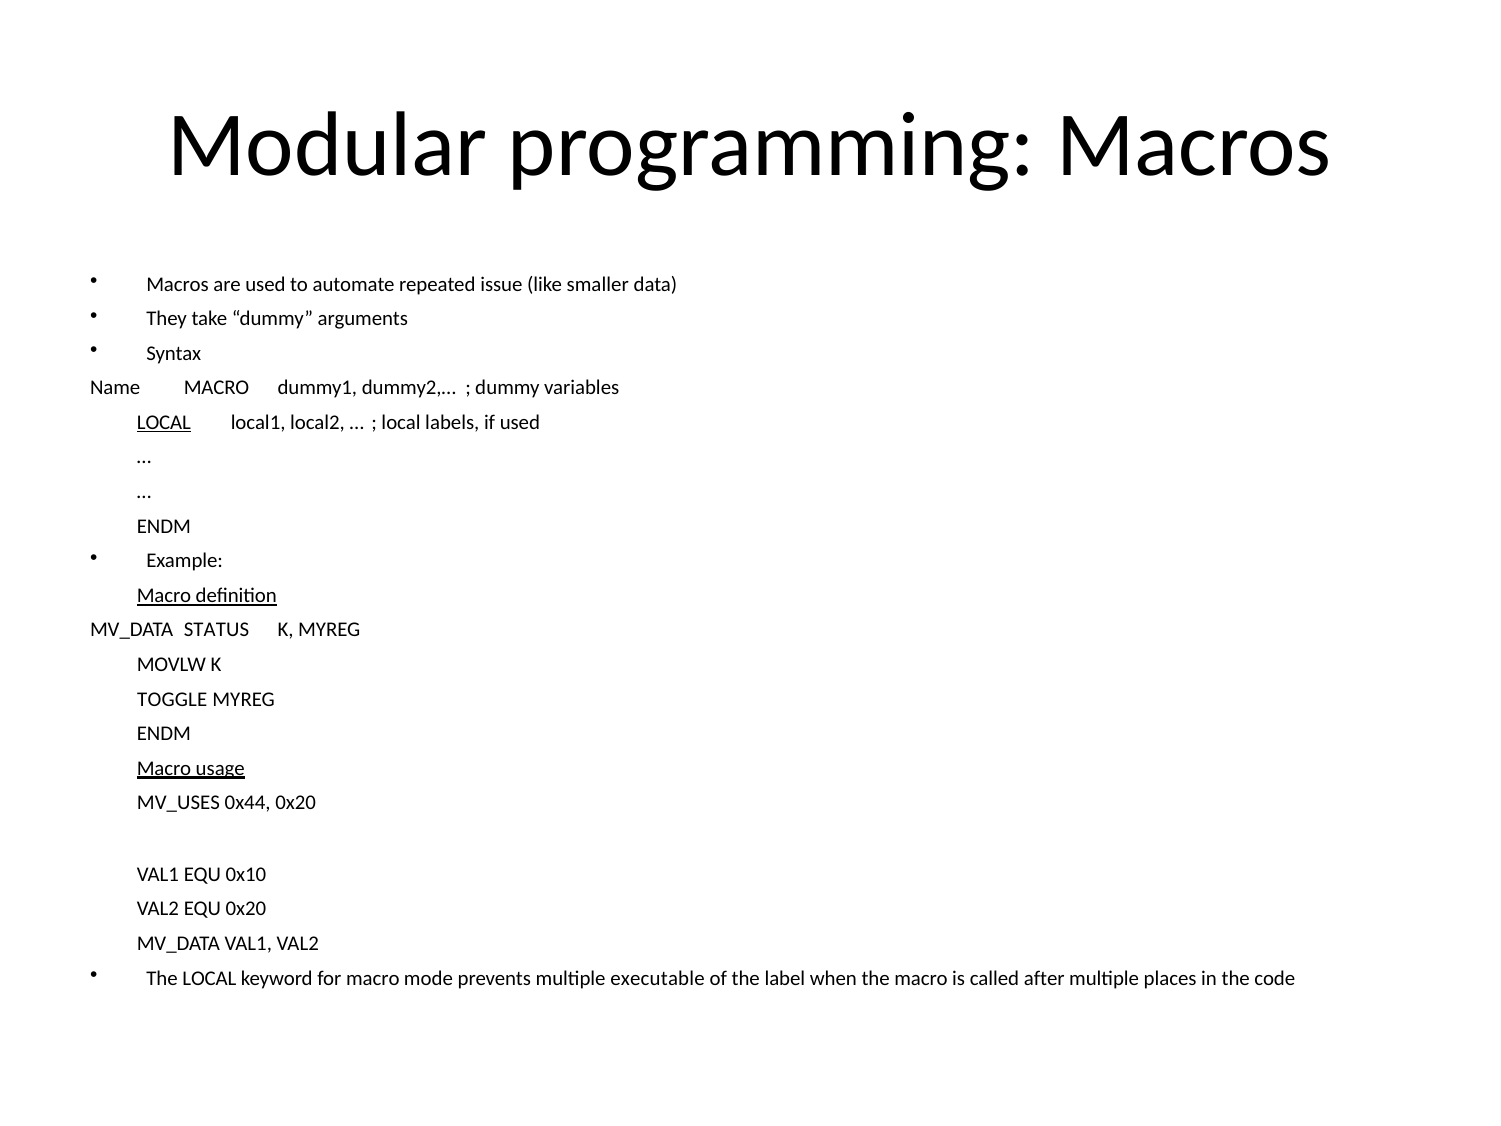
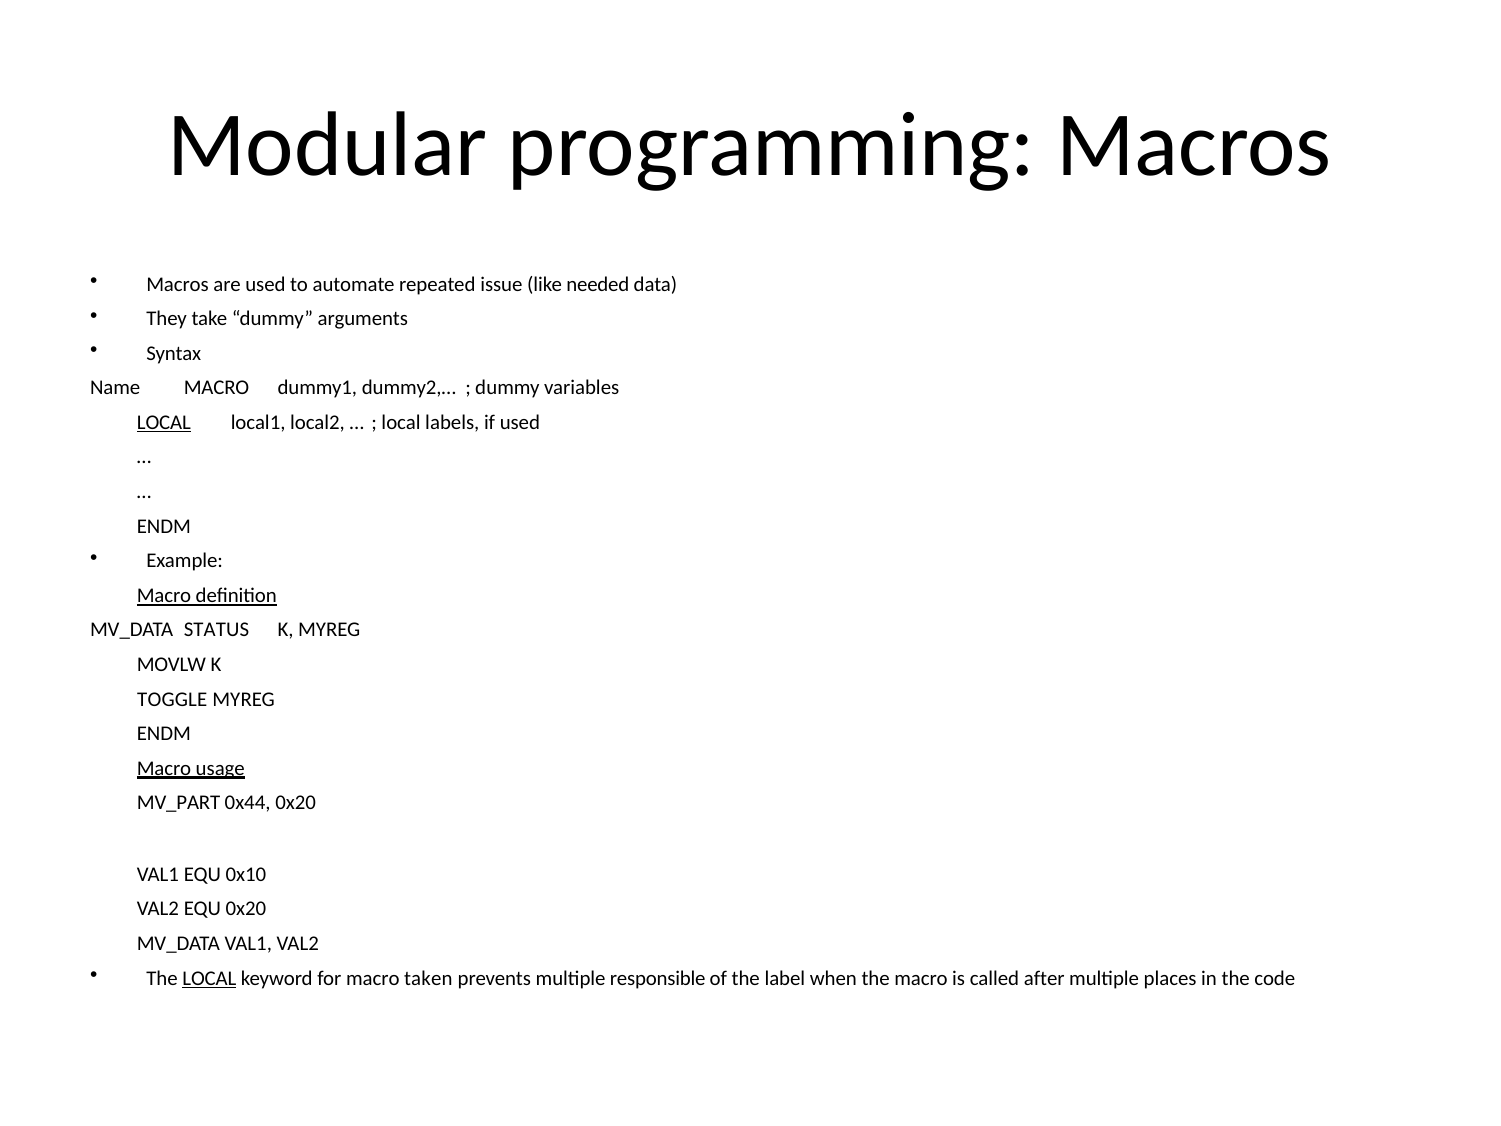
smaller: smaller -> needed (598, 284)
MV_USES: MV_USES -> MV_PART (179, 803)
LOCAL underline: none -> present (209, 978)
mode: mode -> taken (428, 978)
executable: executable -> responsible (658, 978)
